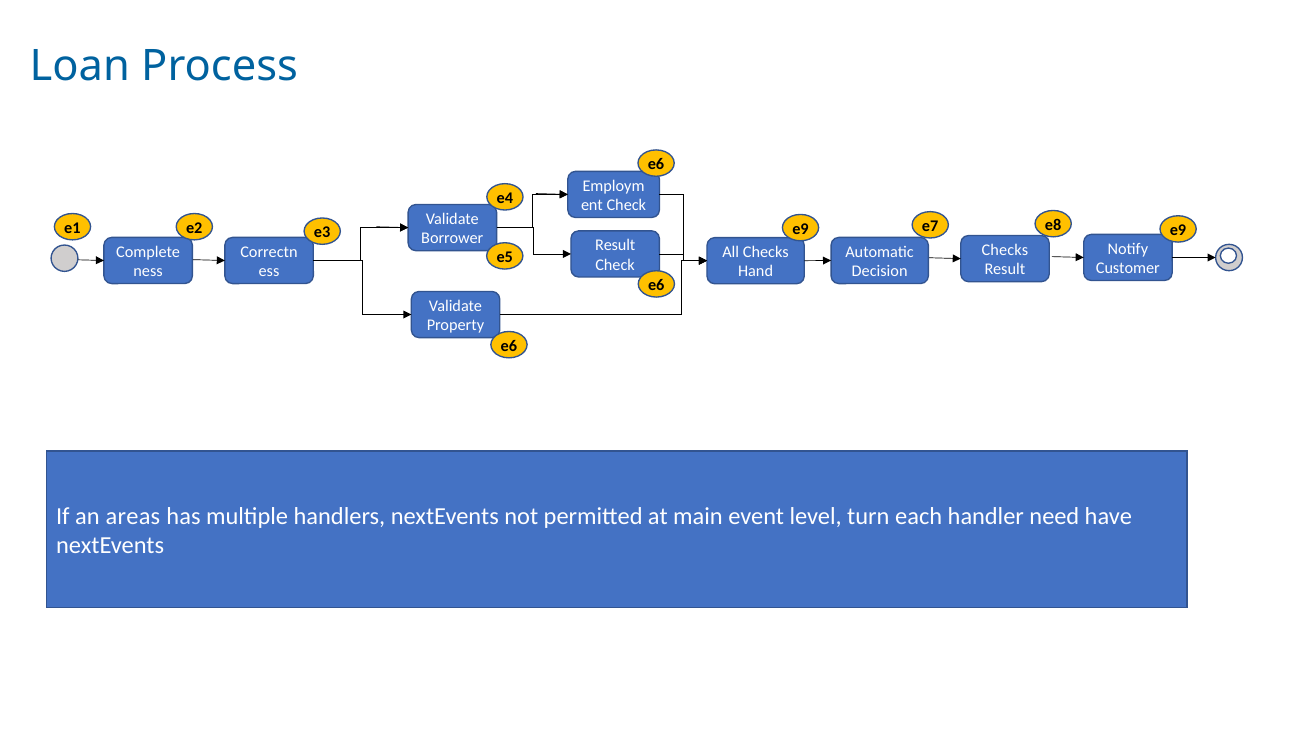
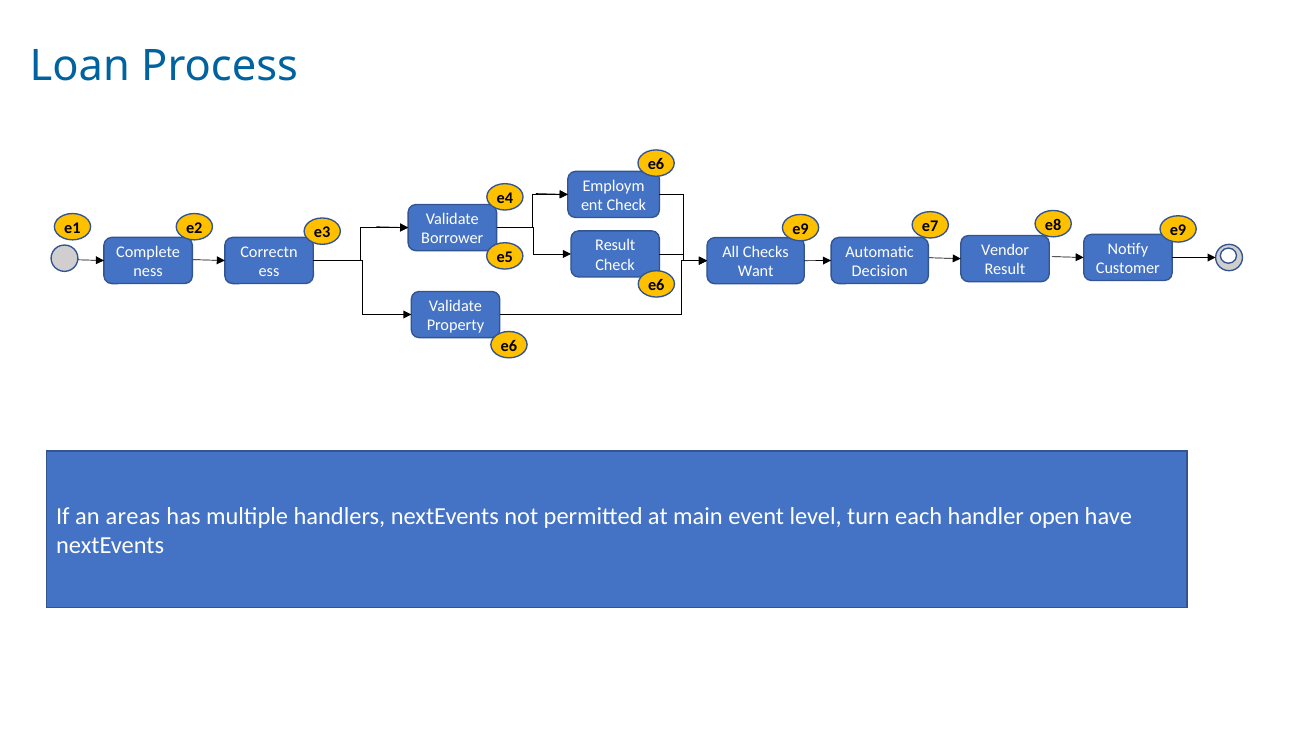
Checks: Checks -> Vendor (1005, 250)
Hand: Hand -> Want (756, 272)
need: need -> open (1054, 516)
